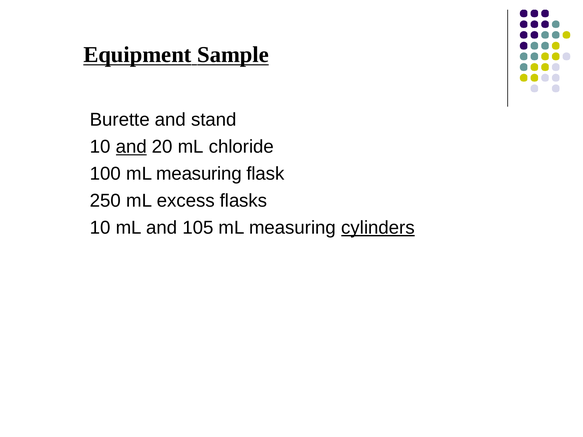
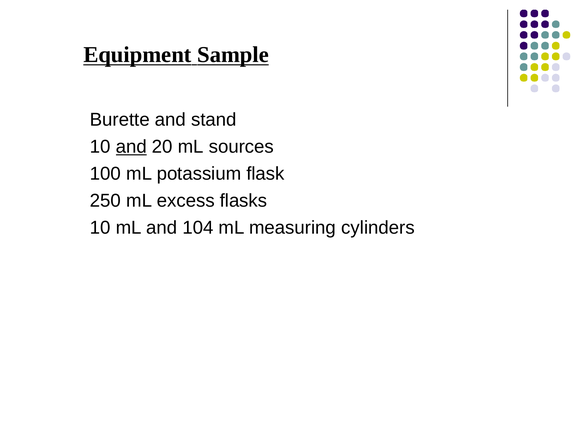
chloride: chloride -> sources (241, 147)
100 mL measuring: measuring -> potassium (199, 174)
105: 105 -> 104 (198, 228)
cylinders underline: present -> none (378, 228)
